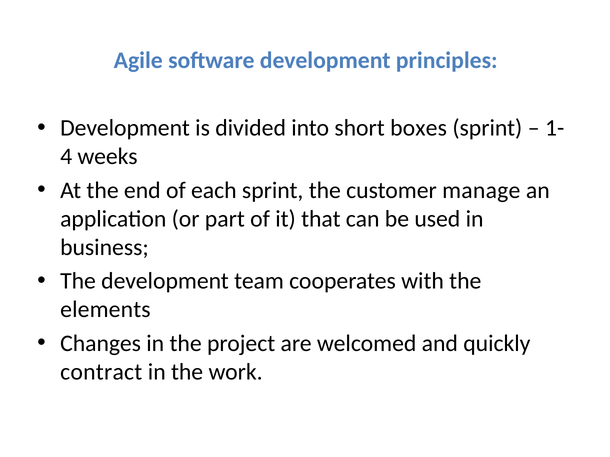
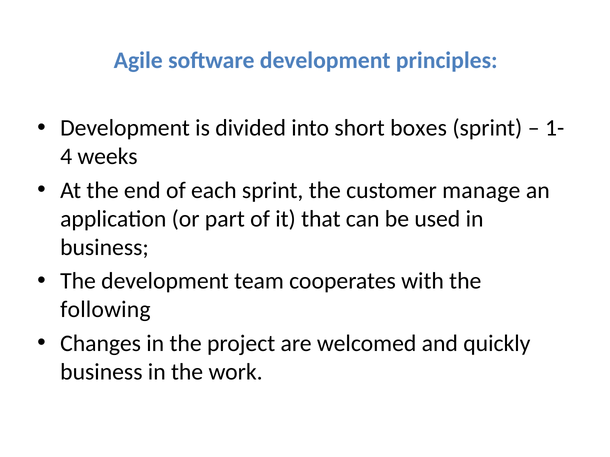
elements: elements -> following (105, 310)
contract: contract -> business (101, 372)
